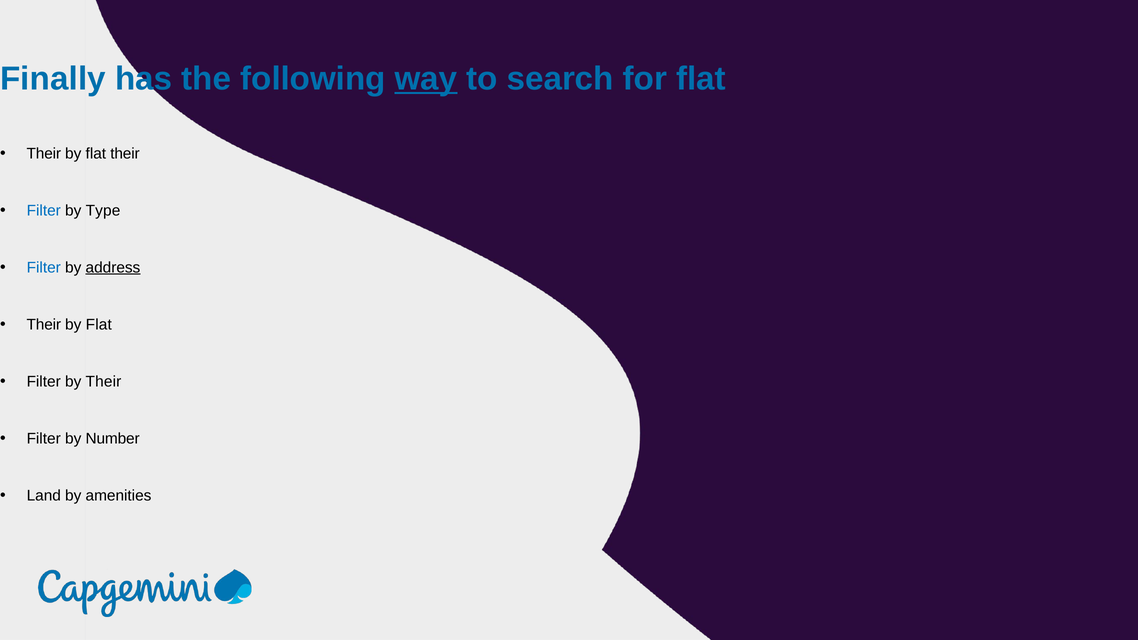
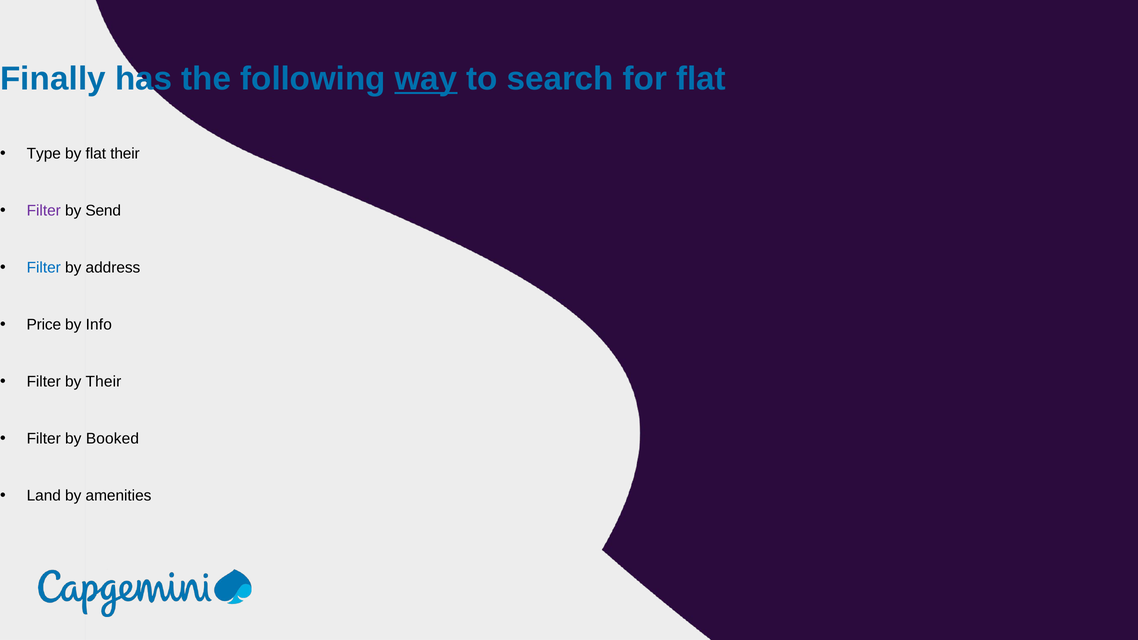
Their: Their -> Type (44, 153)
Filter colour: blue -> purple (44, 211)
Type: Type -> Send (103, 211)
address underline: present -> none (113, 268)
Their: Their -> Price (44, 325)
Flat: Flat -> Info (99, 325)
Number: Number -> Booked (112, 439)
